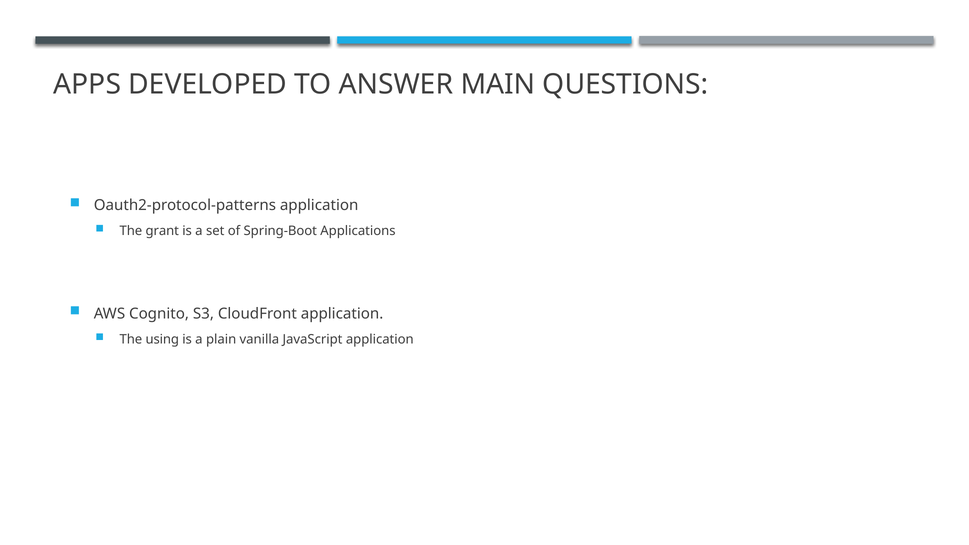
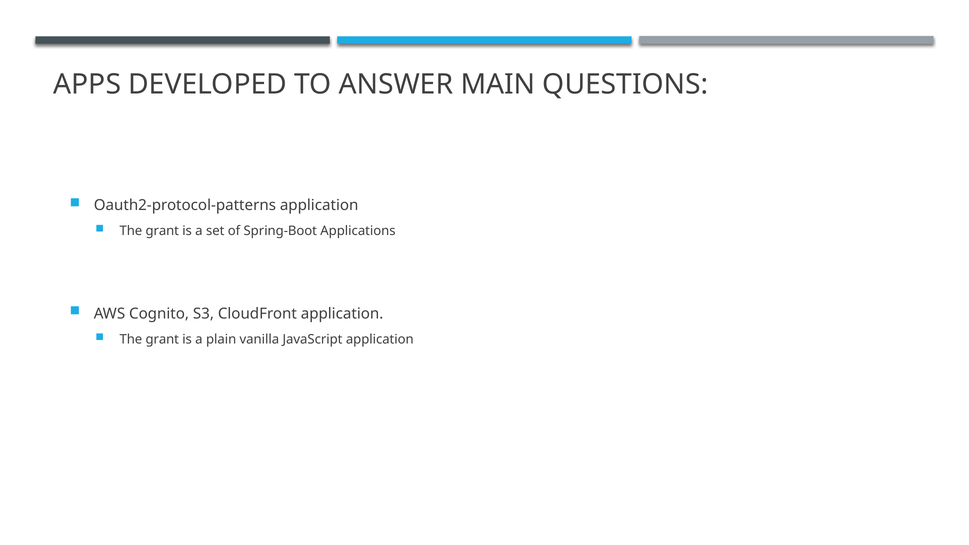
using: using -> grant (162, 339)
